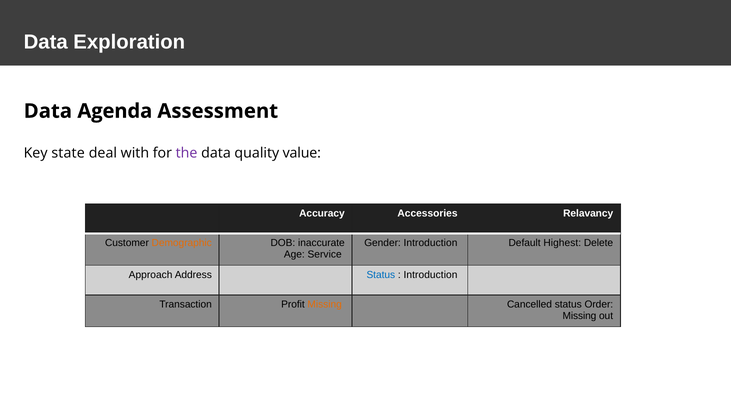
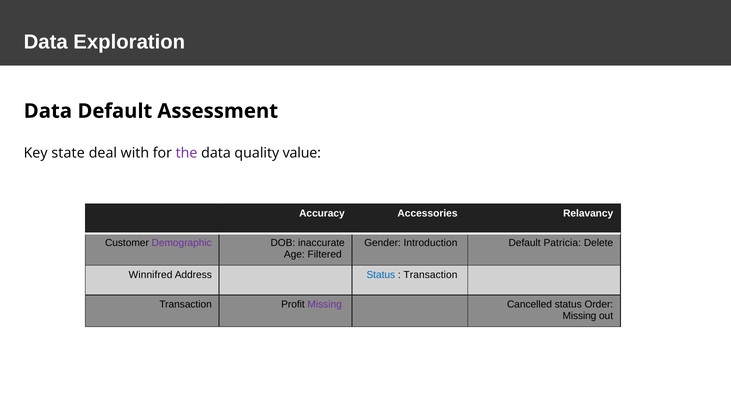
Data Agenda: Agenda -> Default (115, 111)
Demographic colour: orange -> purple (182, 243)
Highest: Highest -> Patricia (562, 243)
Service: Service -> Filtered (325, 254)
Approach: Approach -> Winnifred (151, 275)
Introduction: Introduction -> Transaction (431, 275)
Missing colour: orange -> purple (325, 305)
